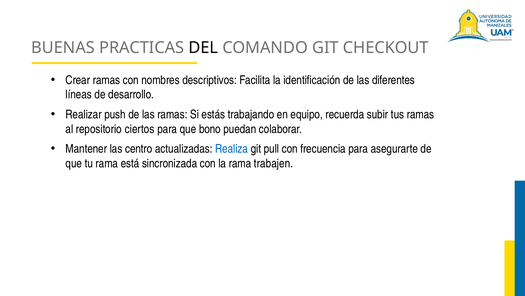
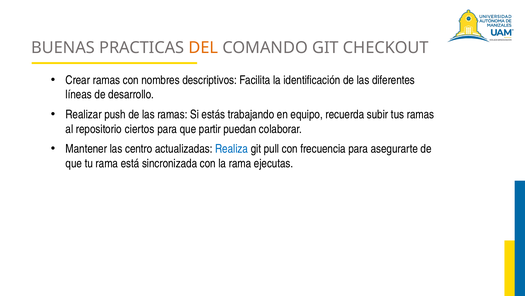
DEL colour: black -> orange (203, 48)
bono: bono -> partir (210, 129)
trabajen: trabajen -> ejecutas (274, 163)
